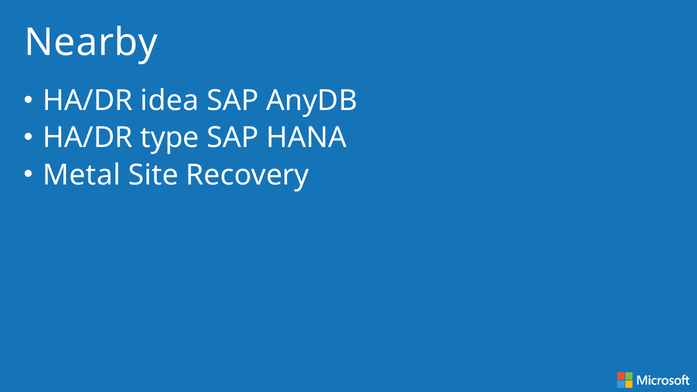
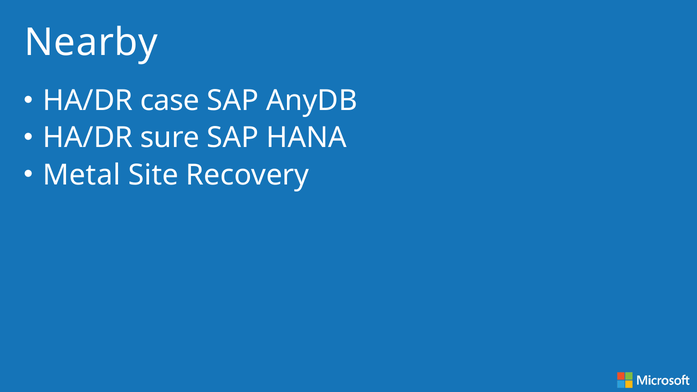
idea: idea -> case (170, 101)
type: type -> sure (170, 138)
